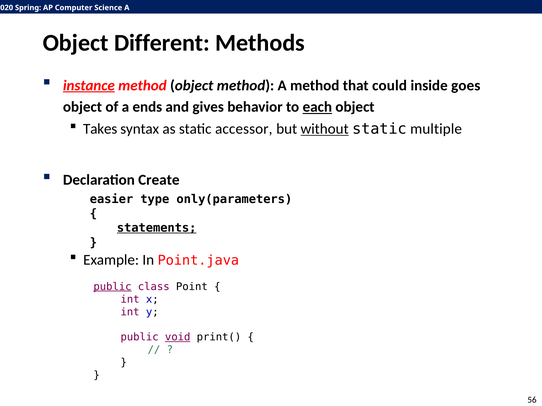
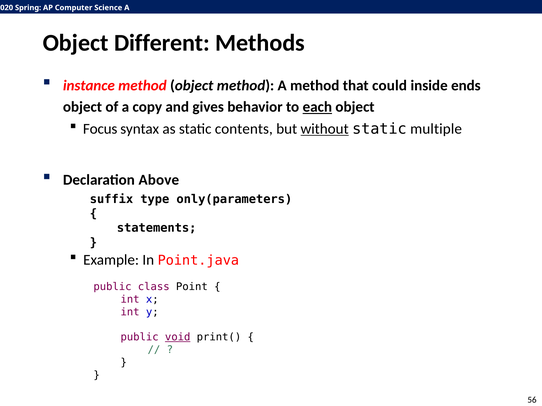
instance underline: present -> none (89, 85)
goes: goes -> ends (466, 85)
ends: ends -> copy (147, 107)
Takes: Takes -> Focus (100, 129)
accessor: accessor -> contents (244, 129)
Create: Create -> Above (159, 180)
easier: easier -> suffix (111, 199)
statements underline: present -> none (157, 228)
public underline: present -> none (113, 287)
